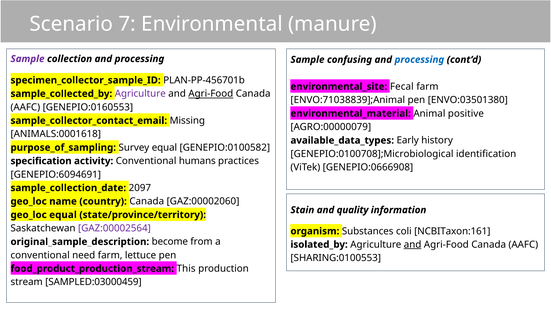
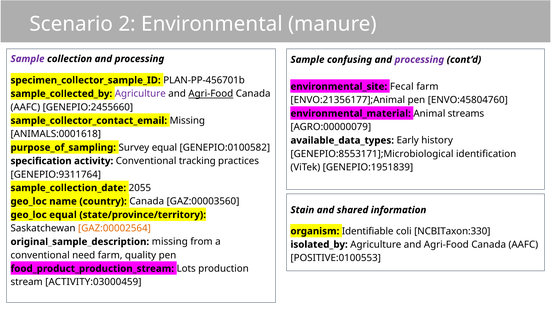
7: 7 -> 2 (127, 24)
processing colour: blue -> purple (419, 60)
ENVO:71038839];Animal: ENVO:71038839];Animal -> ENVO:21356177];Animal (348, 100)
ENVO:03501380: ENVO:03501380 -> ENVO:45804760 (468, 100)
GENEPIO:0160553: GENEPIO:0160553 -> GENEPIO:2455660 (88, 107)
positive: positive -> streams (466, 113)
GENEPIO:0100708];Microbiological: GENEPIO:0100708];Microbiological -> GENEPIO:8553171];Microbiological (372, 154)
humans: humans -> tracking (197, 161)
GENEPIO:0666908: GENEPIO:0666908 -> GENEPIO:1951839 (368, 167)
GENEPIO:6094691: GENEPIO:6094691 -> GENEPIO:9311764 (56, 174)
2097: 2097 -> 2055 (140, 188)
GAZ:00002060: GAZ:00002060 -> GAZ:00003560 (203, 201)
quality: quality -> shared (353, 210)
GAZ:00002564 colour: purple -> orange (114, 228)
Substances: Substances -> Identifiable (368, 231)
NCBITaxon:161: NCBITaxon:161 -> NCBITaxon:330 (452, 231)
original_sample_description become: become -> missing (170, 242)
and underline: present -> none (413, 244)
lettuce: lettuce -> quality (141, 255)
SHARING:0100553: SHARING:0100553 -> POSITIVE:0100553 (336, 258)
This: This -> Lots (186, 269)
SAMPLED:03000459: SAMPLED:03000459 -> ACTIVITY:03000459 (93, 282)
